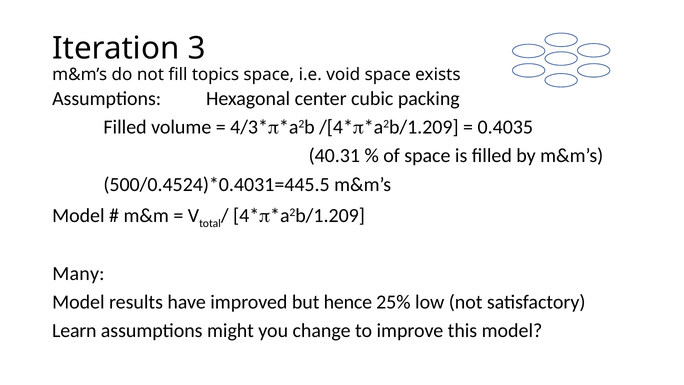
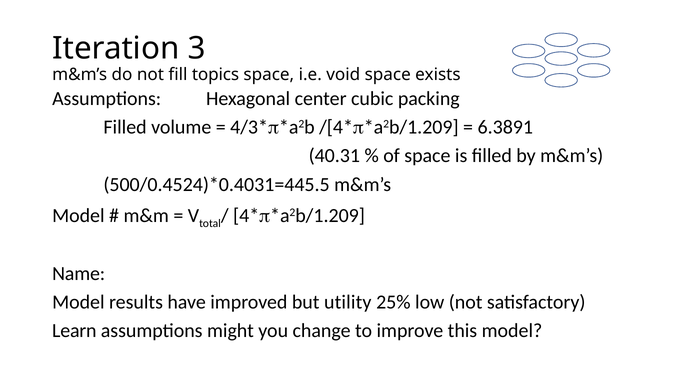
0.4035: 0.4035 -> 6.3891 (505, 127)
Many: Many -> Name (79, 273)
hence: hence -> utility (348, 302)
